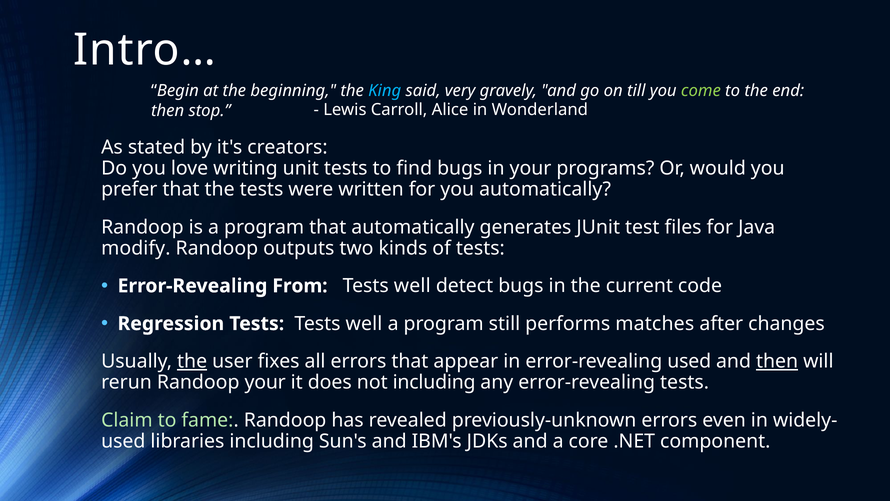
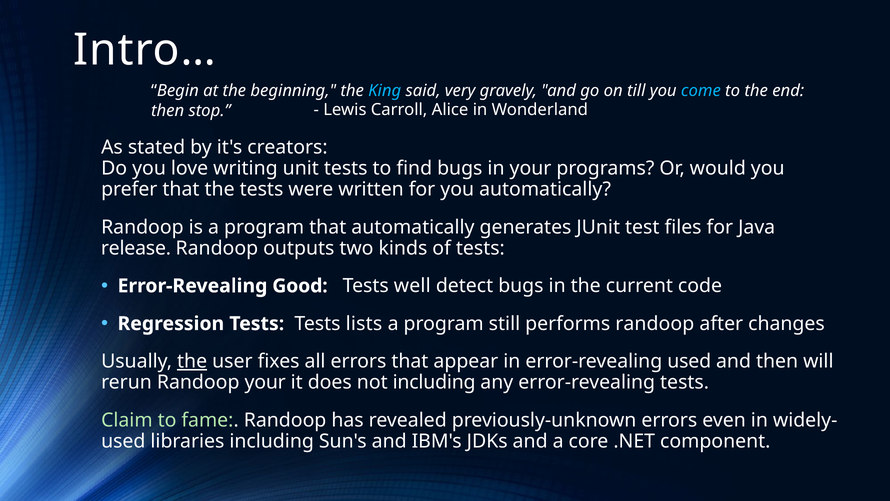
come colour: light green -> light blue (701, 91)
modify: modify -> release (136, 248)
From: From -> Good (300, 286)
Tests Tests well: well -> lists (364, 324)
performs matches: matches -> randoop (655, 324)
then underline: present -> none (777, 361)
